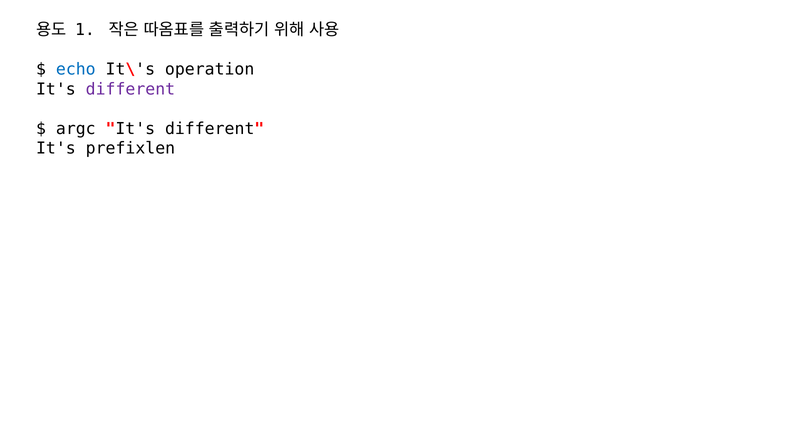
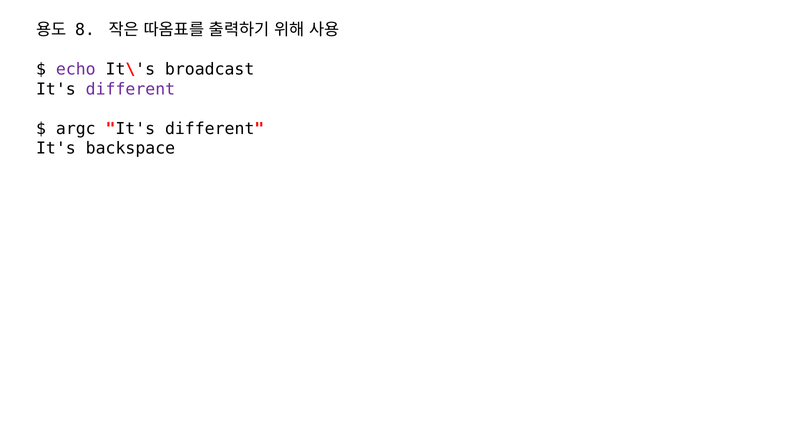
1: 1 -> 8 (85, 30)
echo colour: blue -> purple (76, 70)
operation: operation -> broadcast (210, 70)
prefixlen: prefixlen -> backspace (130, 149)
